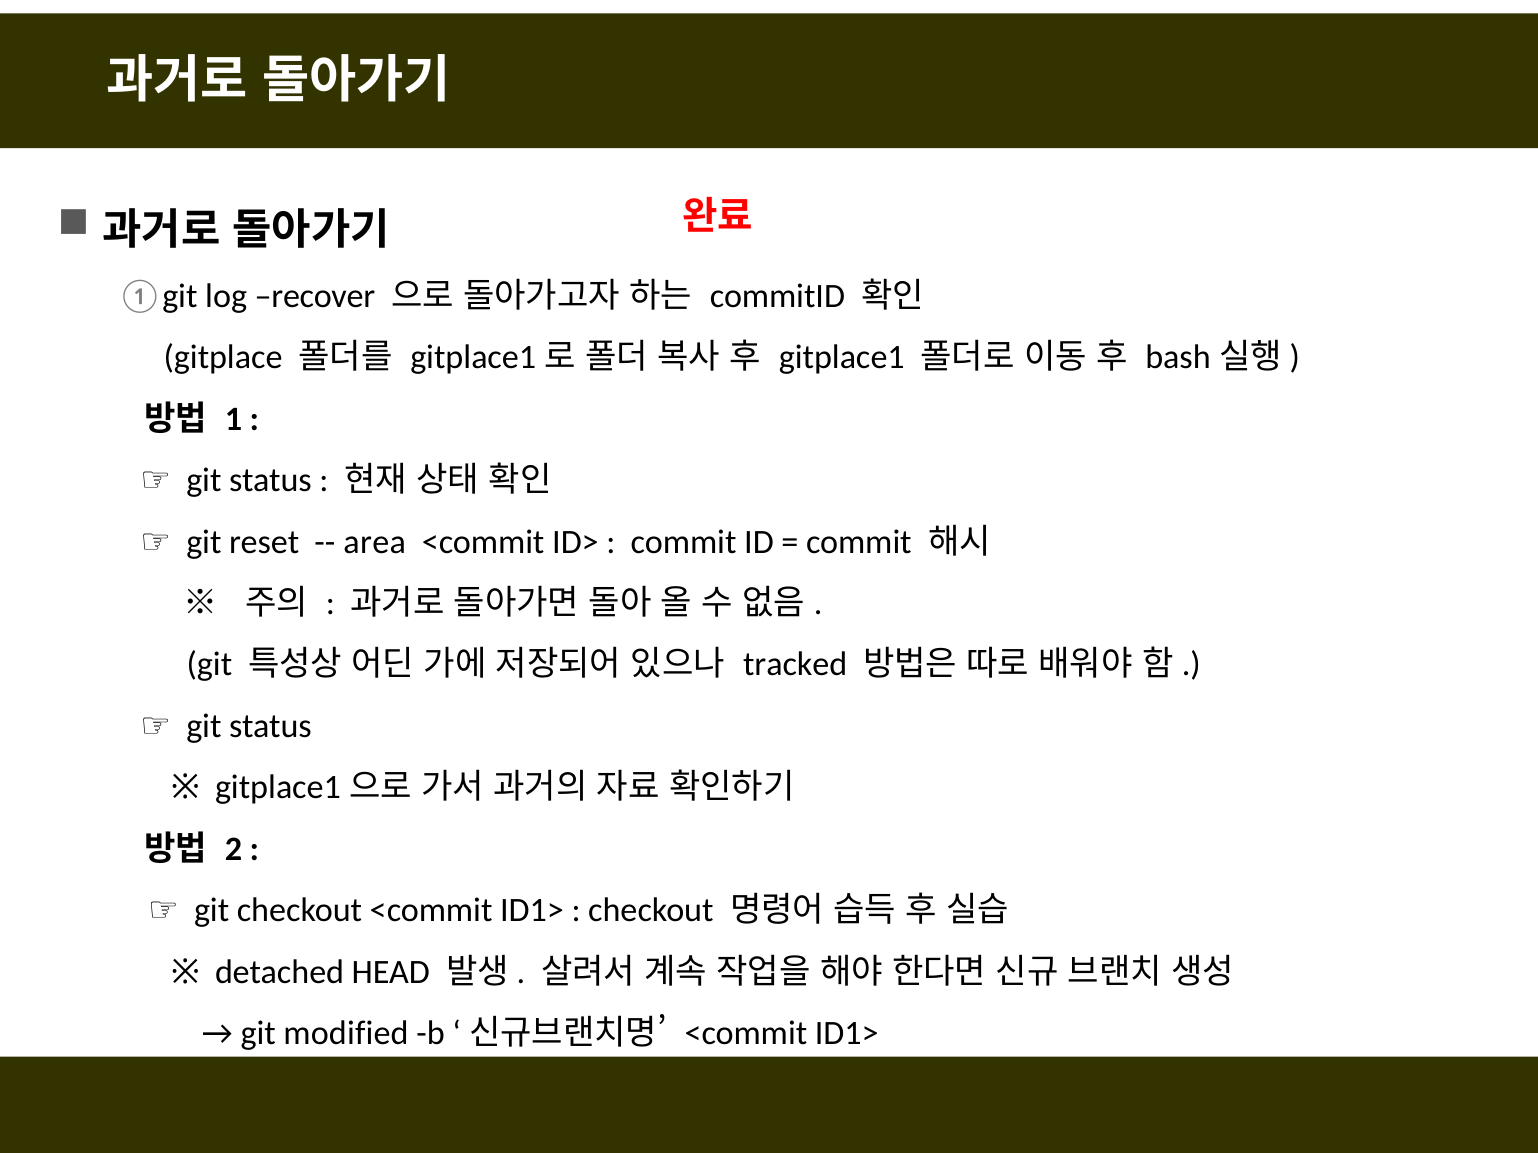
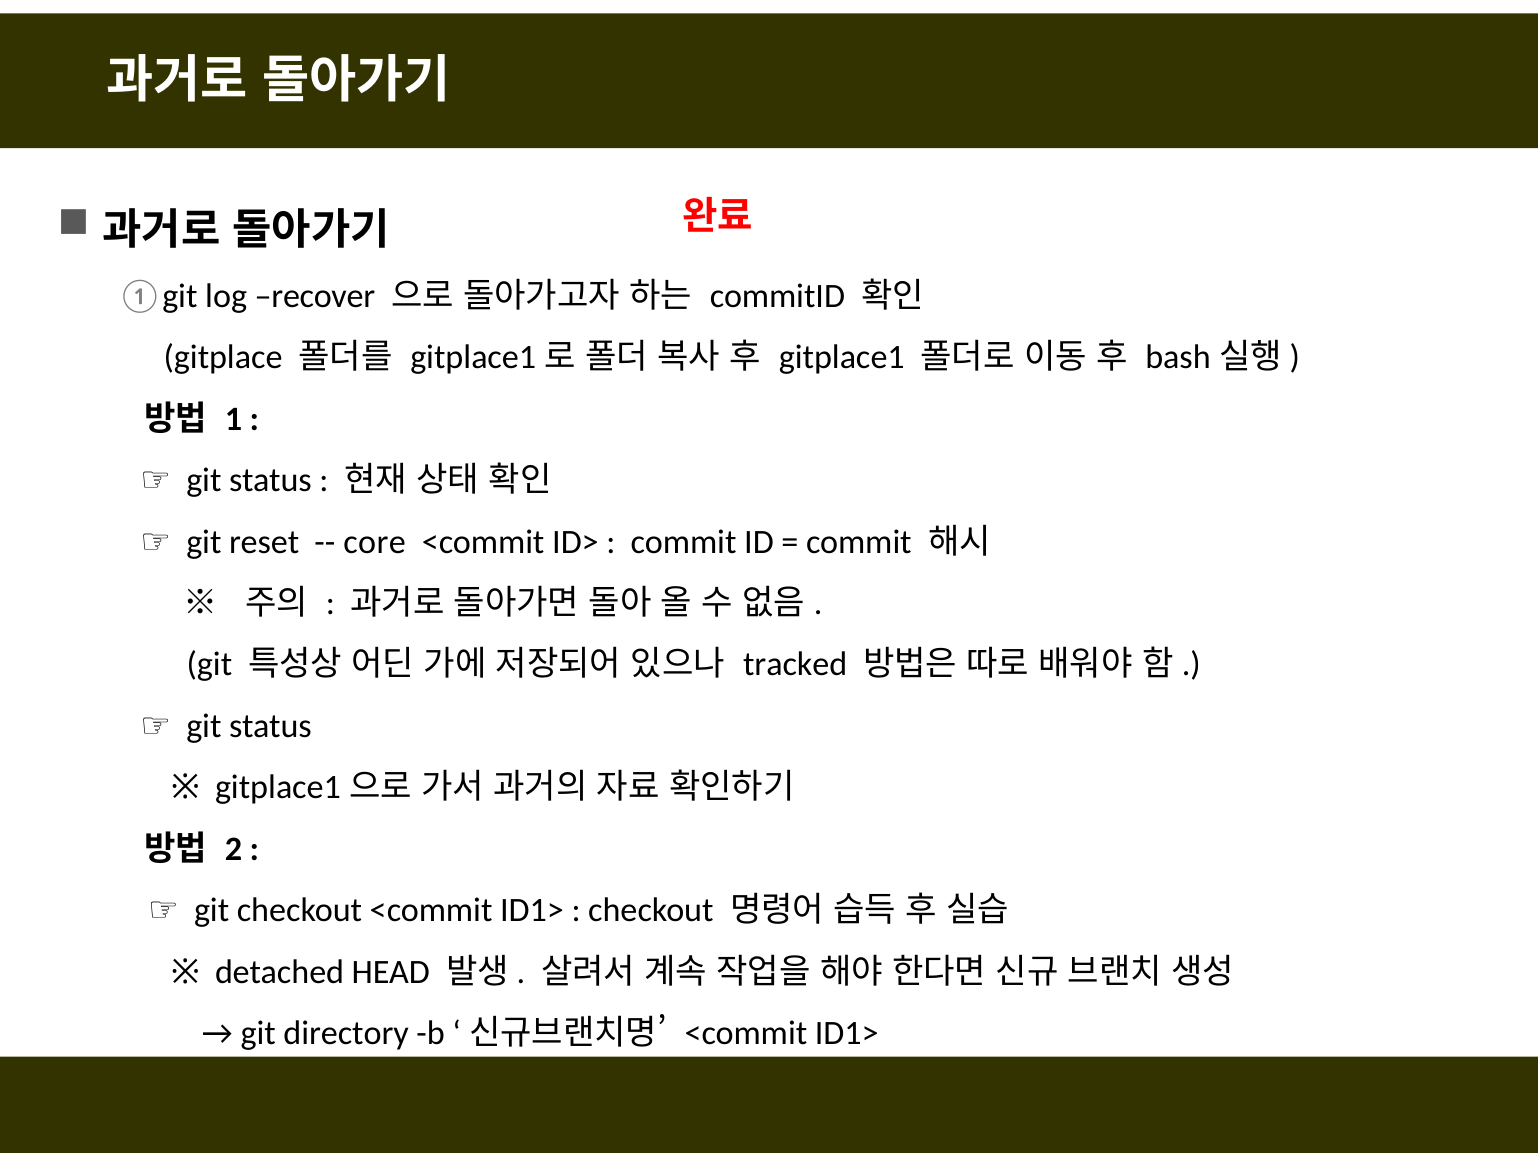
area: area -> core (375, 542)
modified: modified -> directory (346, 1034)
